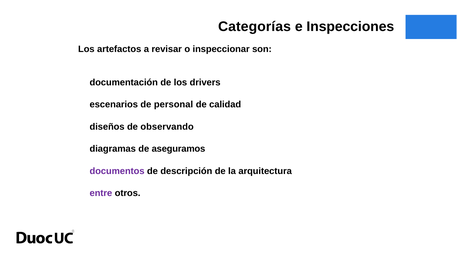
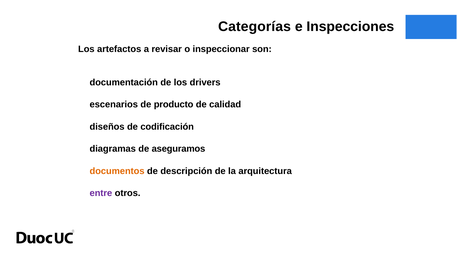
personal: personal -> producto (174, 105)
observando: observando -> codificación (167, 127)
documentos colour: purple -> orange (117, 171)
